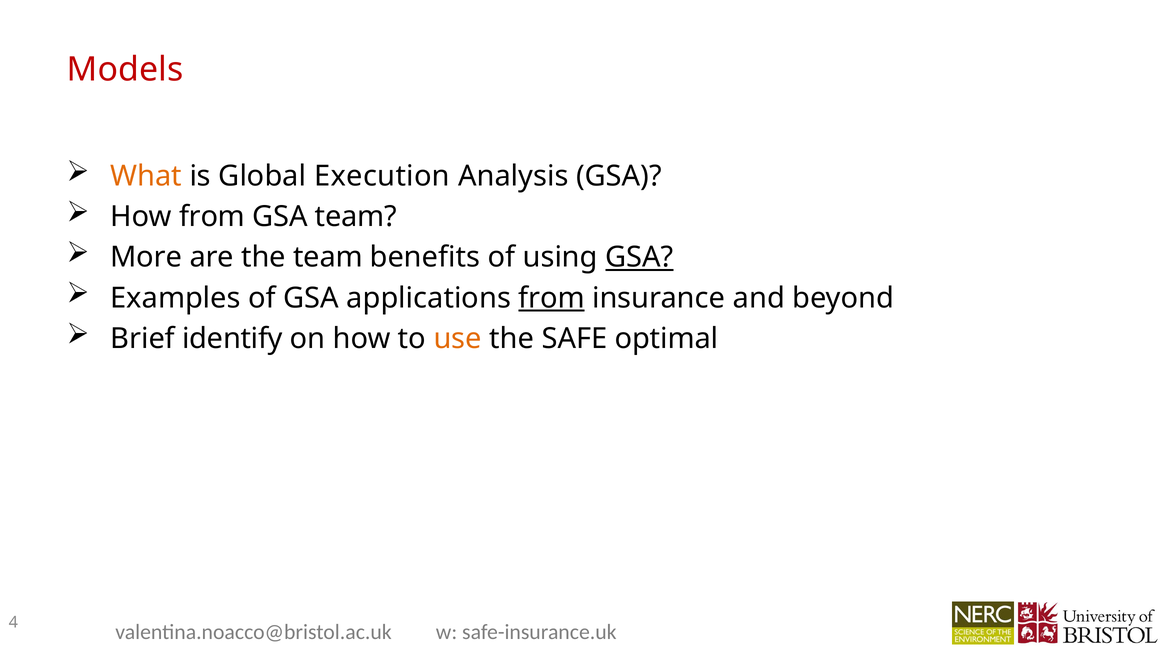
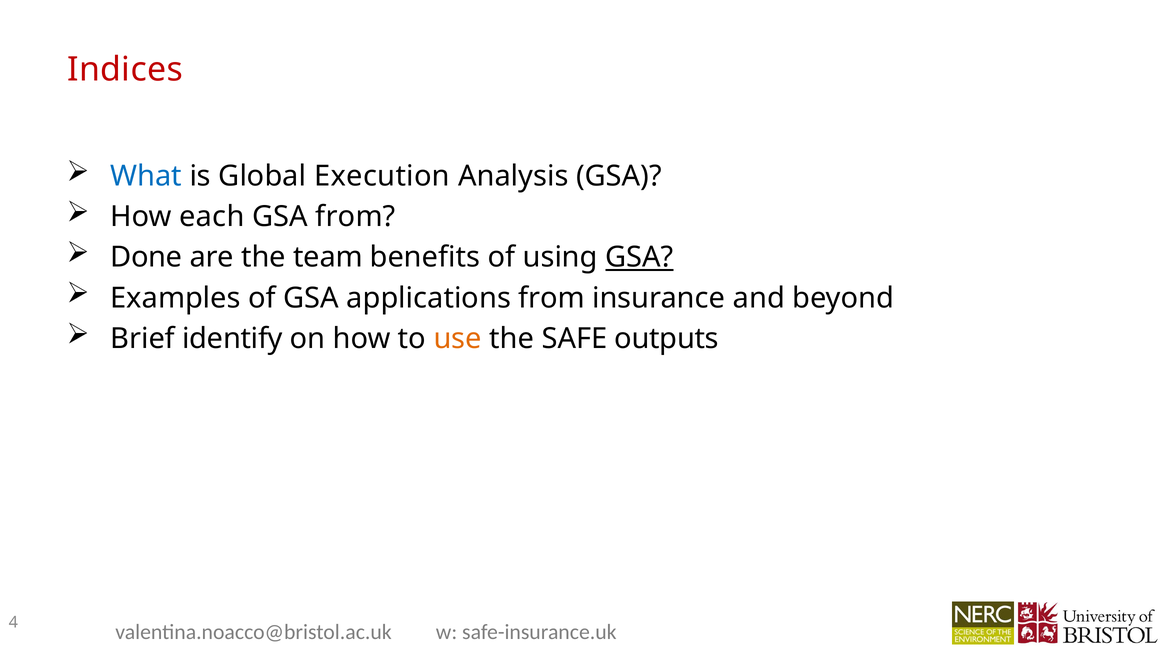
Models: Models -> Indices (125, 70)
What colour: orange -> blue (146, 176)
How from: from -> each (212, 217)
GSA team: team -> from (355, 217)
More: More -> Done (146, 257)
from underline: present -> none (552, 298)
optimal: optimal -> outputs (667, 339)
